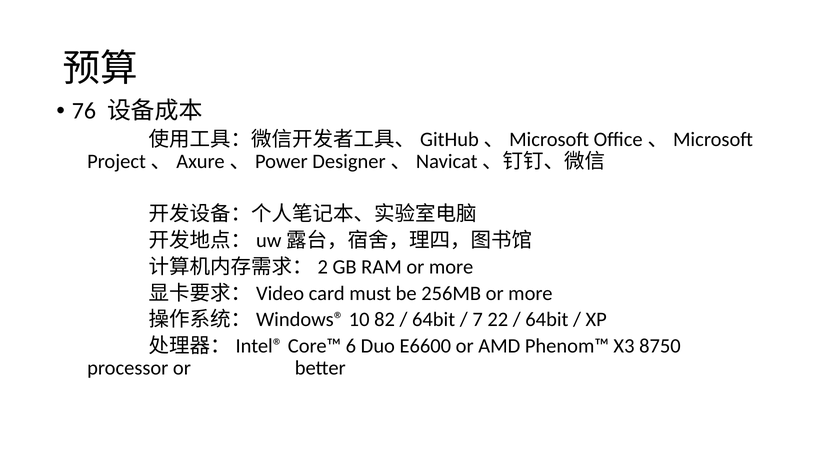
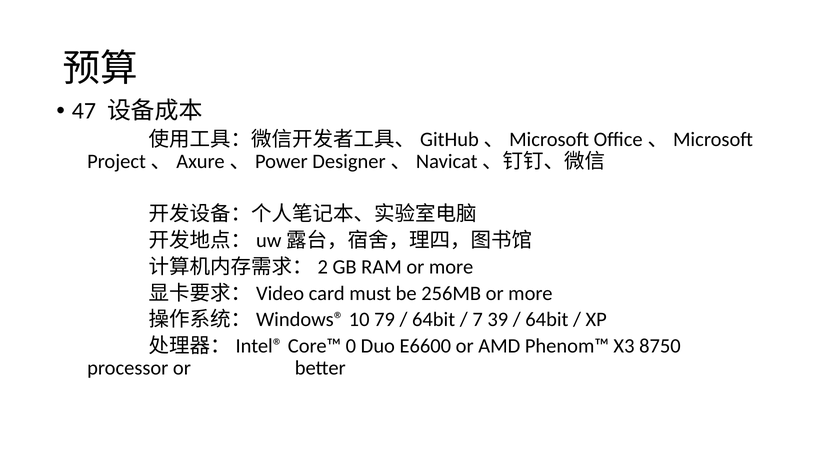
76: 76 -> 47 (84, 111)
82: 82 -> 79 (385, 320)
22: 22 -> 39 (498, 320)
6: 6 -> 0 (351, 346)
